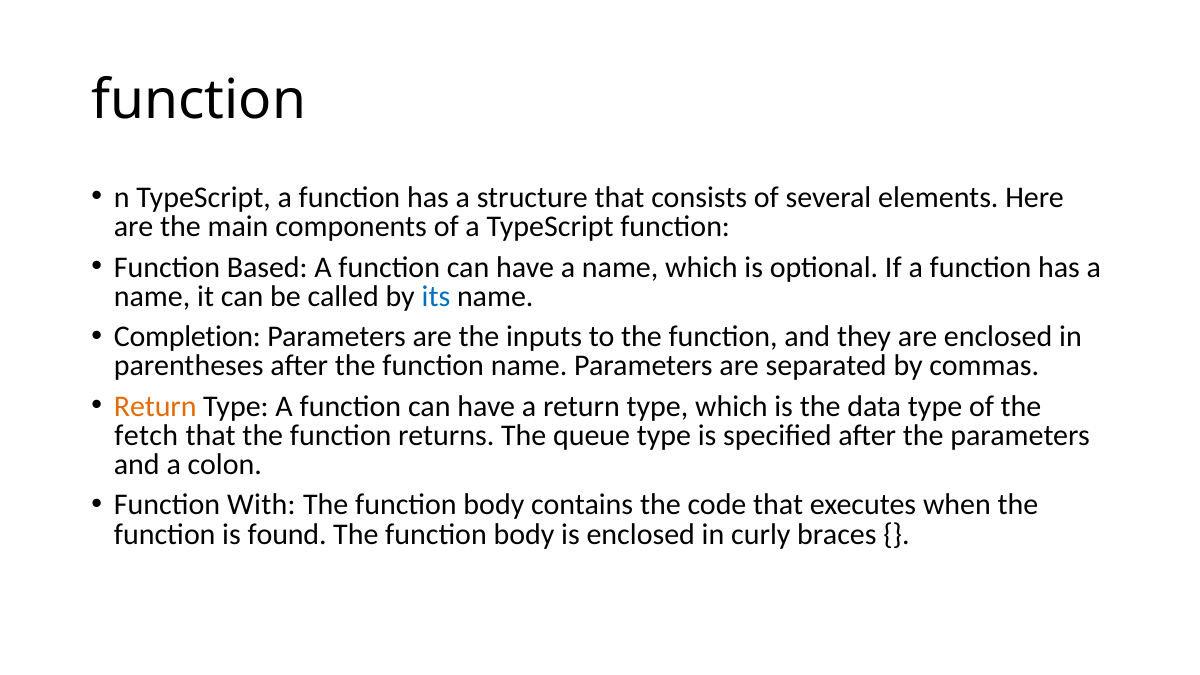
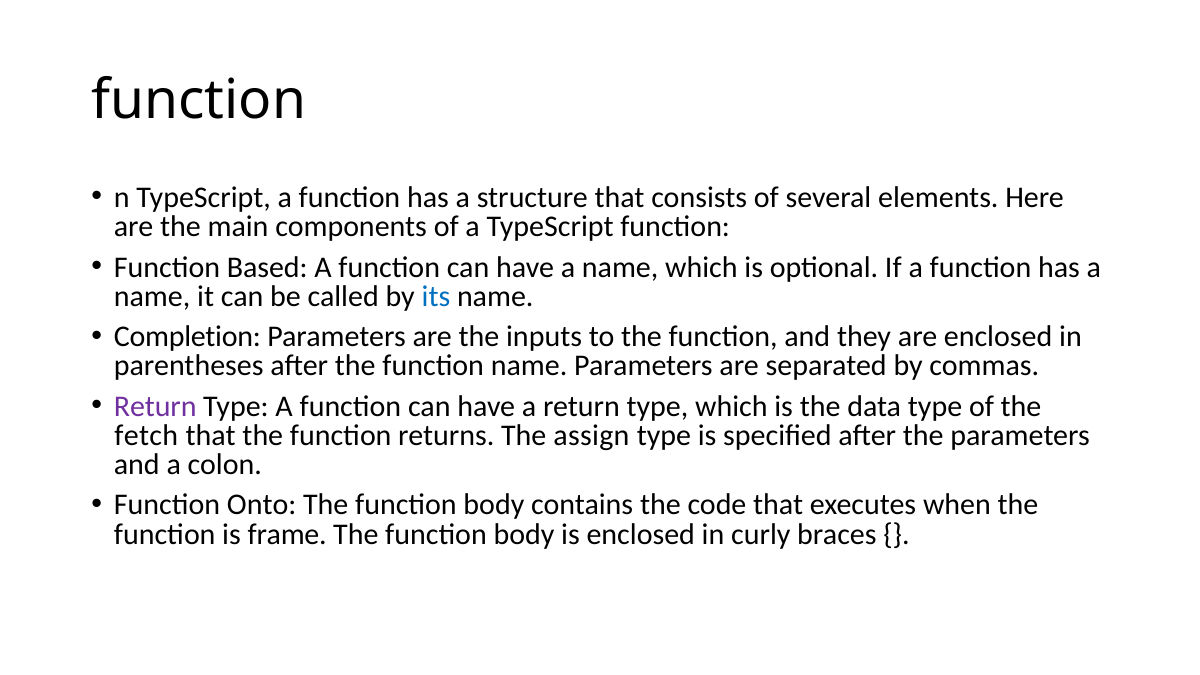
Return colour: orange -> purple (155, 406)
queue: queue -> assign (591, 435)
With: With -> Onto (262, 505)
found: found -> frame (287, 534)
